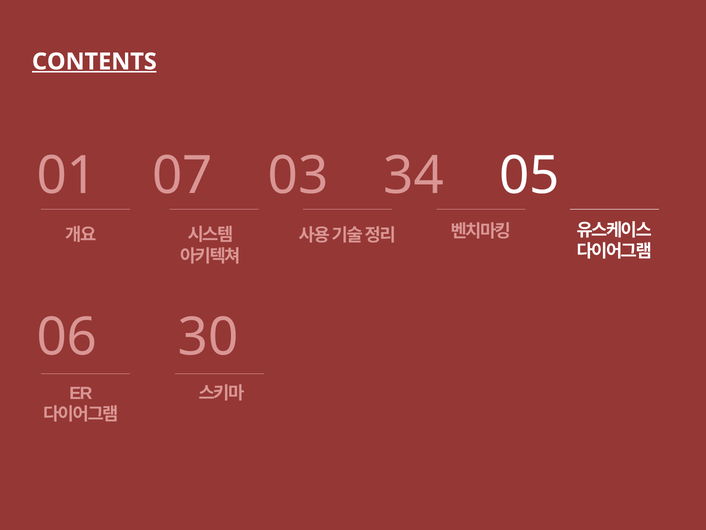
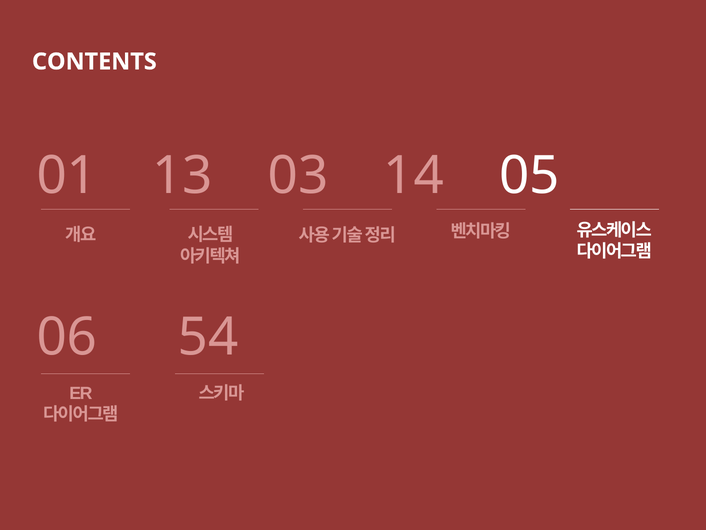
CONTENTS underline: present -> none (94, 62)
07: 07 -> 13 (182, 176)
34: 34 -> 14 (414, 176)
30: 30 -> 54 (208, 337)
